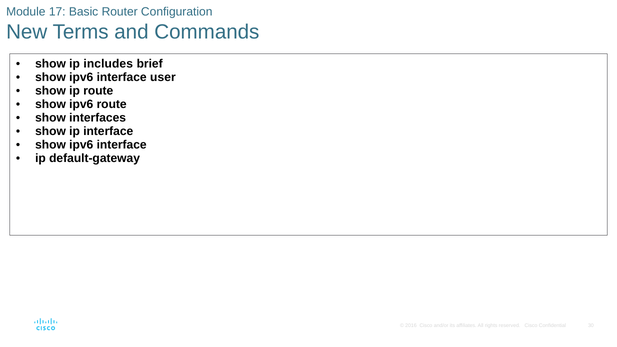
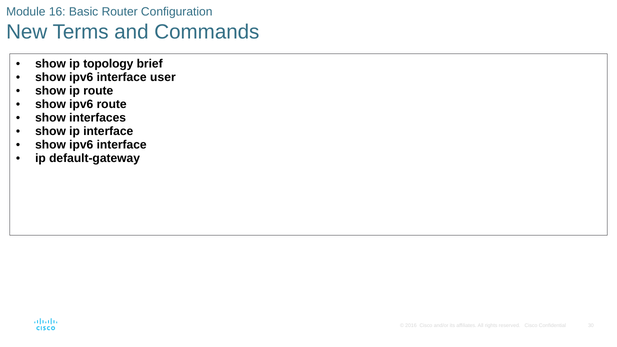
17: 17 -> 16 (57, 12)
includes: includes -> topology (108, 64)
